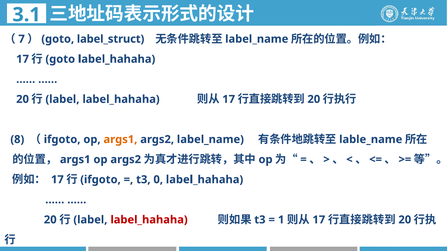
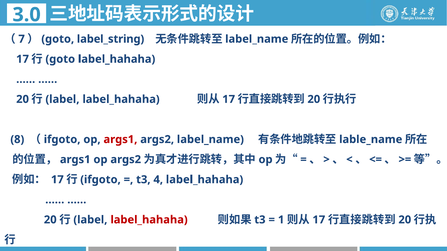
3.1: 3.1 -> 3.0 (27, 15)
label_struct: label_struct -> label_string (111, 39)
args1 colour: orange -> red (120, 140)
0: 0 -> 4 (158, 180)
